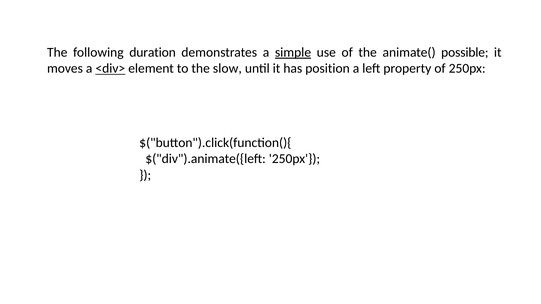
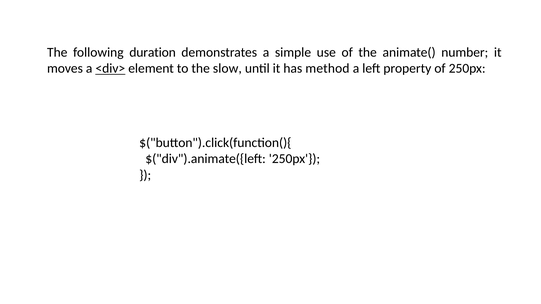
simple underline: present -> none (293, 52)
possible: possible -> number (465, 52)
position: position -> method (327, 69)
